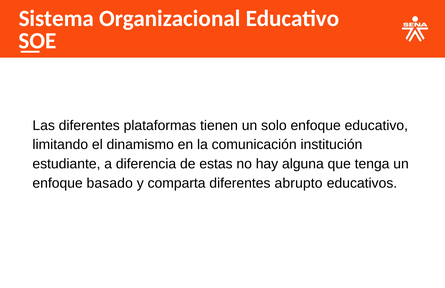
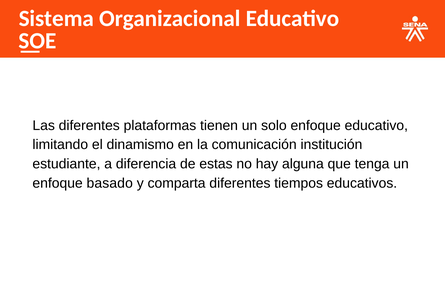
abrupto: abrupto -> tiempos (299, 183)
